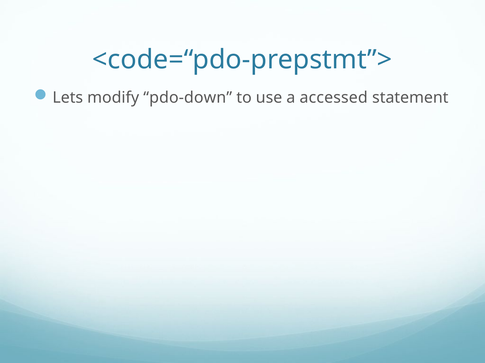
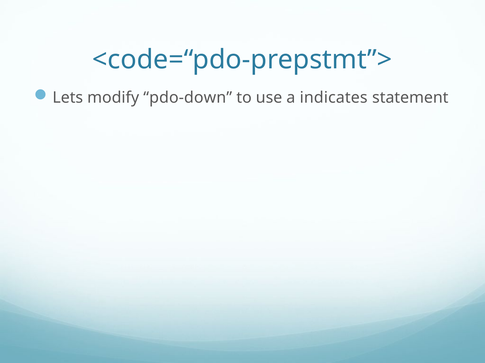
accessed: accessed -> indicates (334, 98)
